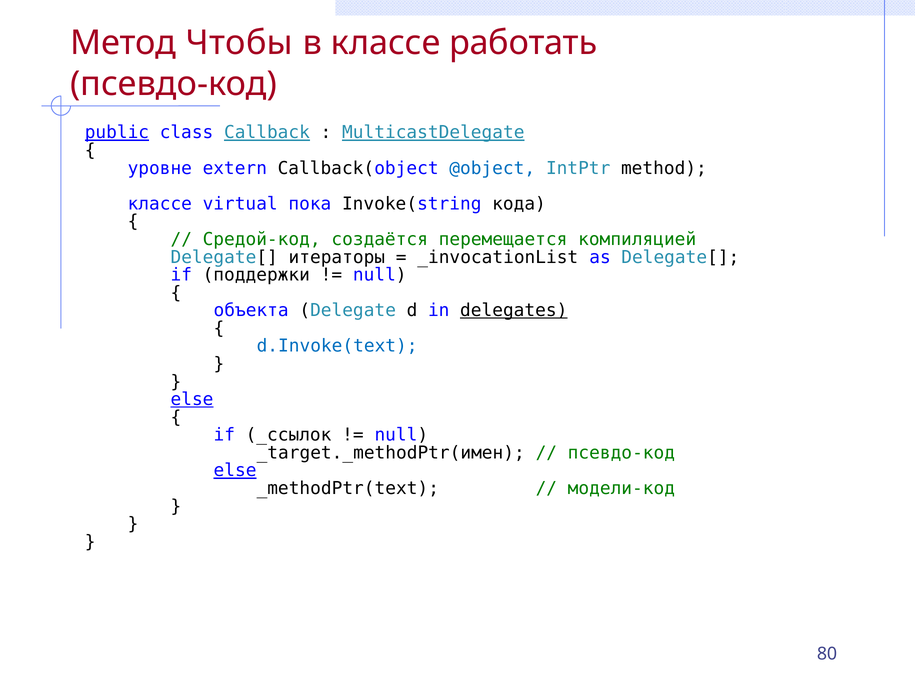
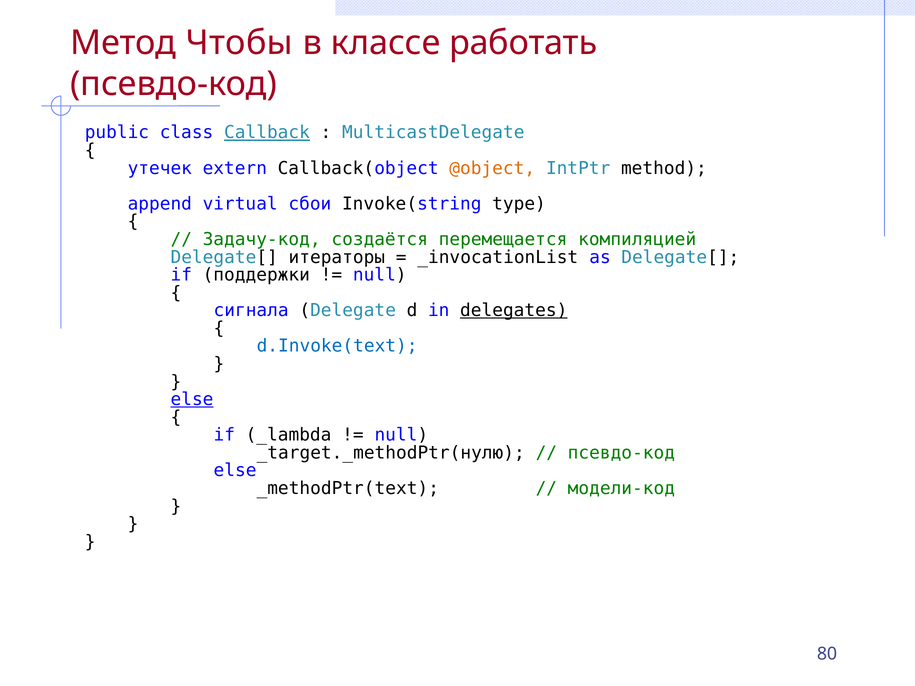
public underline: present -> none (117, 133)
MulticastDelegate underline: present -> none (433, 133)
уровне: уровне -> утечек (160, 168)
@object colour: blue -> orange (492, 168)
классе: классе -> append (160, 204)
пока: пока -> сбои (310, 204)
кода: кода -> type (519, 204)
Средой-код: Средой-код -> Задачу-код (262, 239)
объекта: объекта -> сигнала (251, 311)
_ссылок: _ссылок -> _lambda (289, 435)
_target._methodPtr(имен: _target._methodPtr(имен -> _target._methodPtr(нулю (391, 453)
else underline: present -> none (235, 471)
